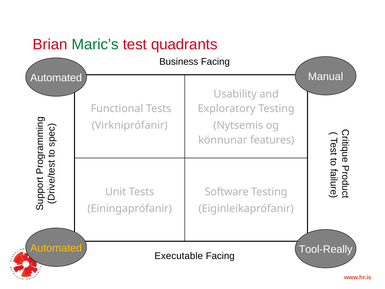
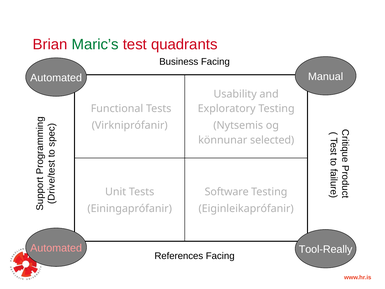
features: features -> selected (272, 140)
Automated colour: yellow -> pink (56, 248)
Executable: Executable -> References (179, 256)
